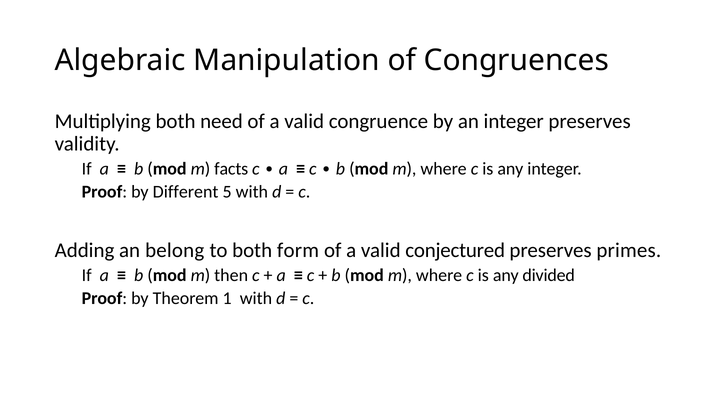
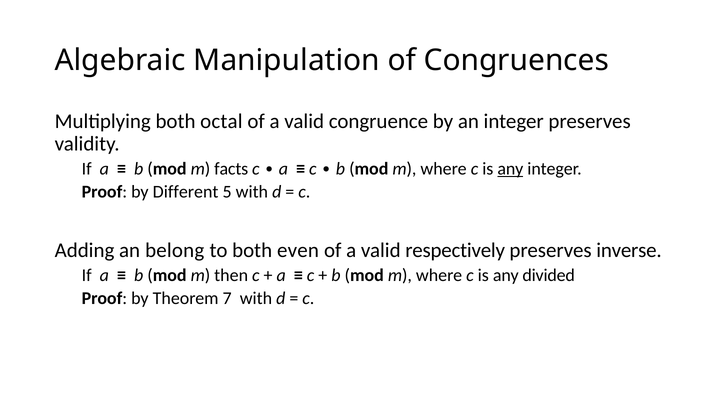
need: need -> octal (221, 121)
any underline: none -> present (510, 169)
form: form -> even (298, 250)
conjectured: conjectured -> respectively (455, 250)
primes: primes -> inverse (629, 250)
1: 1 -> 7 (227, 298)
